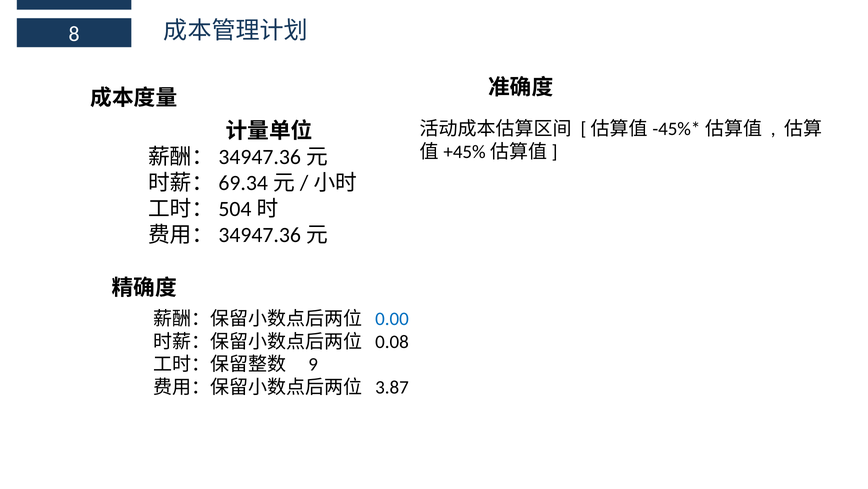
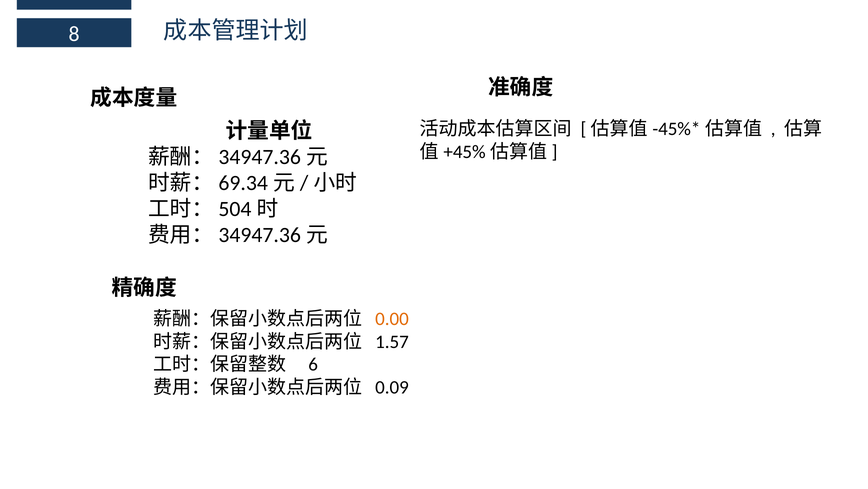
0.00 colour: blue -> orange (392, 319)
0.08: 0.08 -> 1.57 (392, 341)
9: 9 -> 6 (313, 364)
3.87: 3.87 -> 0.09 (392, 387)
